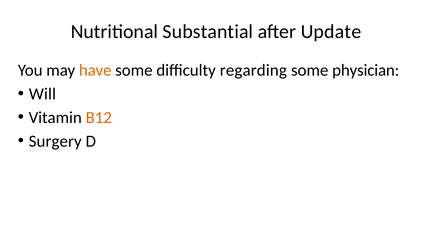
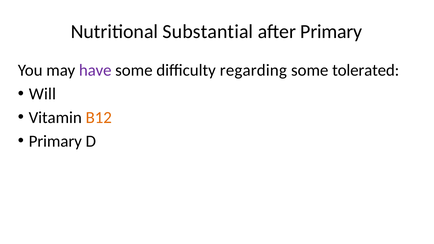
after Update: Update -> Primary (331, 31)
have colour: orange -> purple (95, 70)
physician: physician -> tolerated (366, 70)
Surgery: Surgery -> Primary (55, 141)
